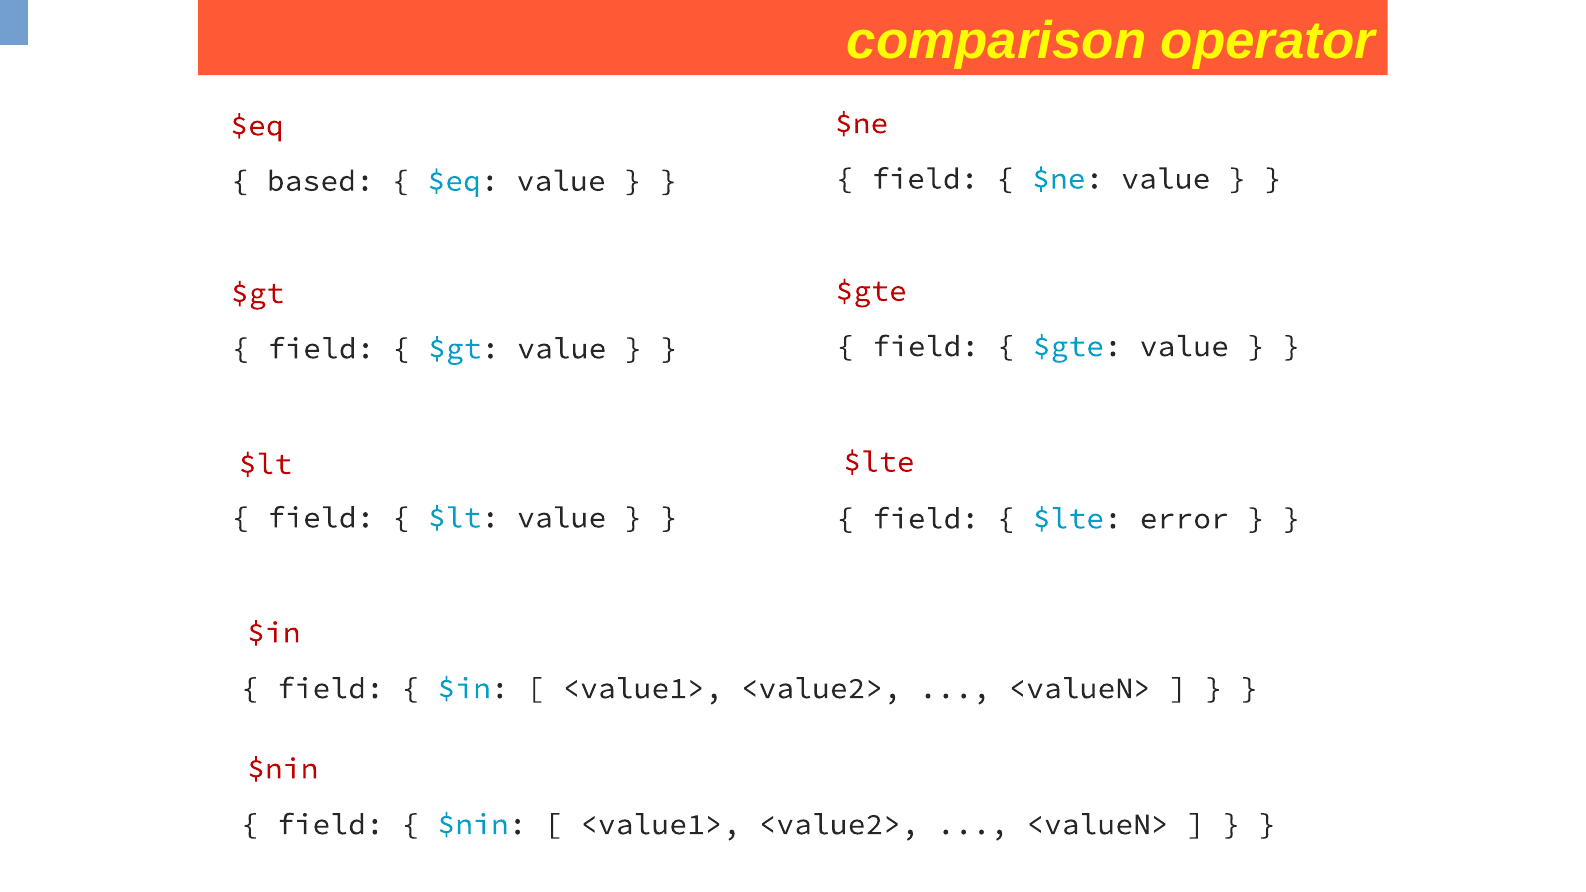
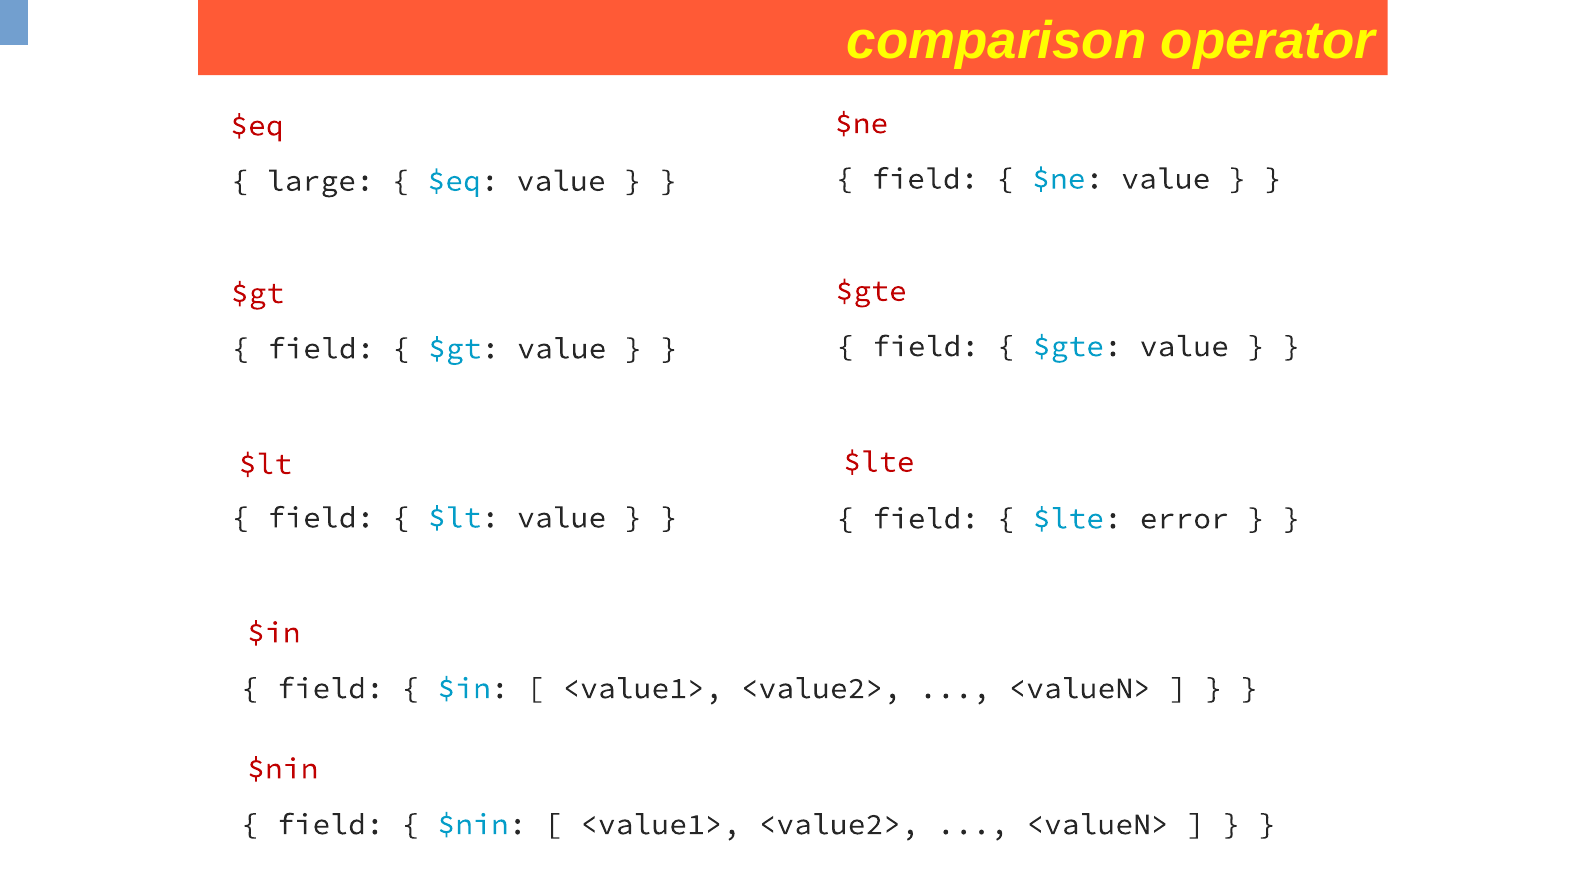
based: based -> large (320, 181)
